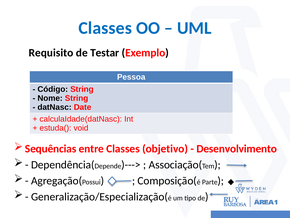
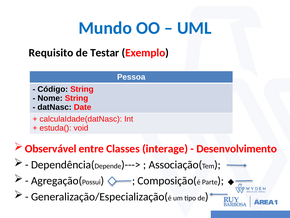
Classes: Classes -> Mundo (105, 28)
Sequências: Sequências -> Observável (51, 148)
objetivo: objetivo -> interage (165, 148)
